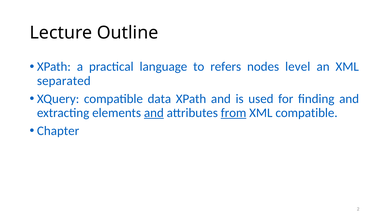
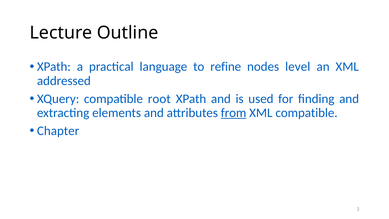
refers: refers -> refine (226, 67)
separated: separated -> addressed (64, 81)
data: data -> root (159, 99)
and underline: present -> none (154, 113)
